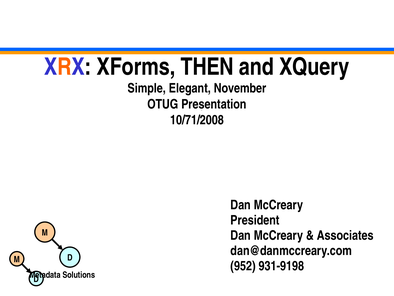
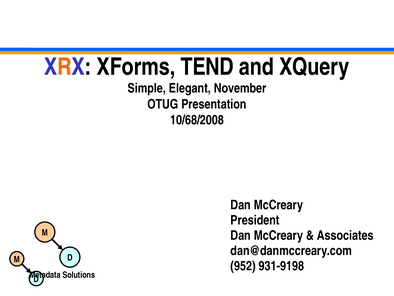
THEN: THEN -> TEND (207, 67)
10/71/2008: 10/71/2008 -> 10/68/2008 (197, 120)
